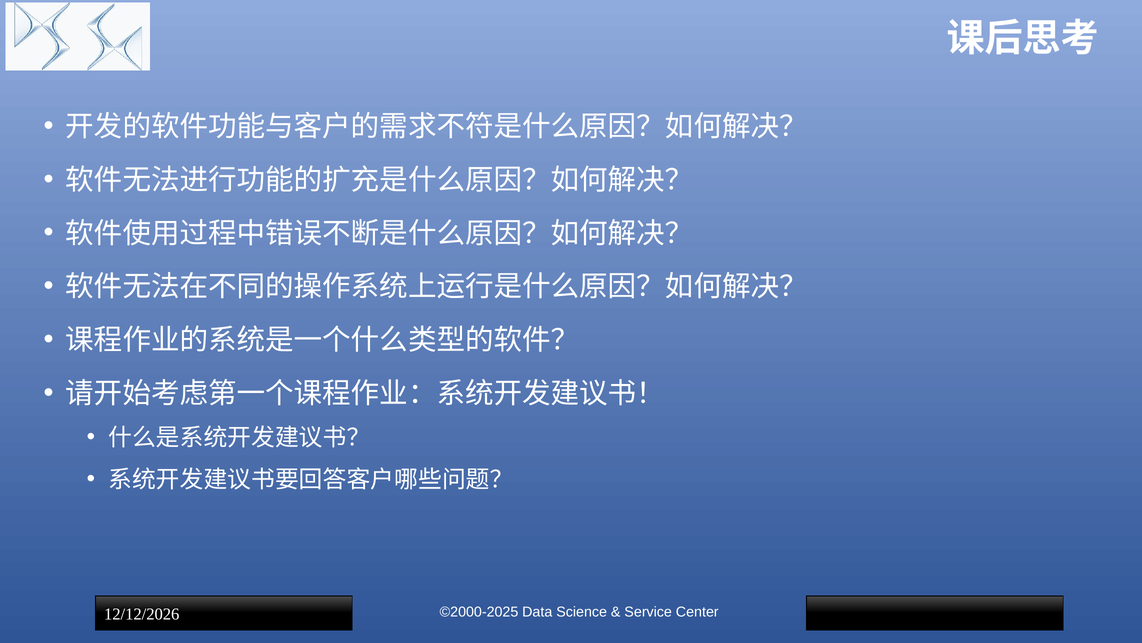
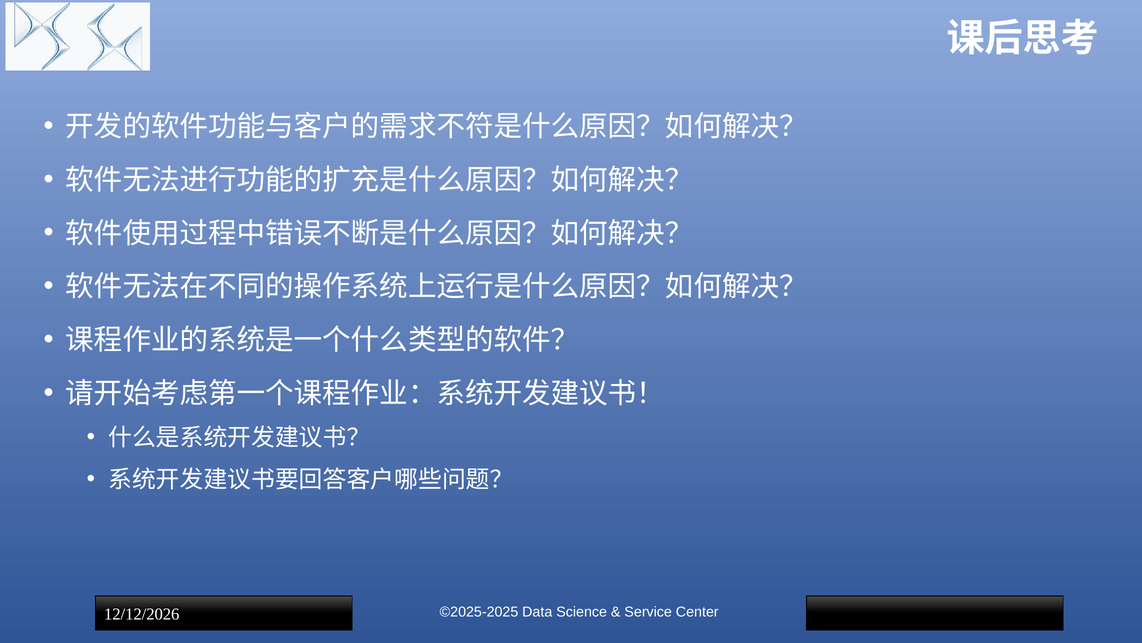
©2000-2025: ©2000-2025 -> ©2025-2025 (479, 612)
